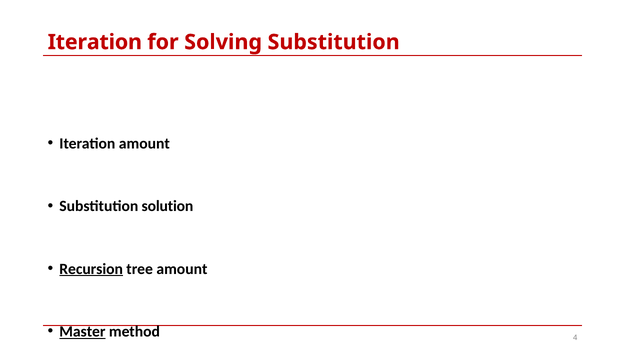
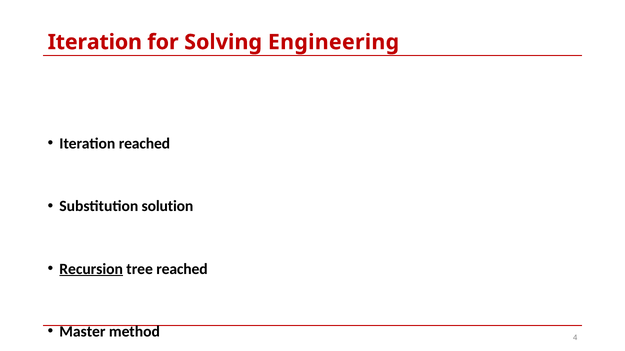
Solving Substitution: Substitution -> Engineering (334, 42)
Iteration amount: amount -> reached (144, 144)
tree amount: amount -> reached (182, 269)
Master underline: present -> none (82, 332)
